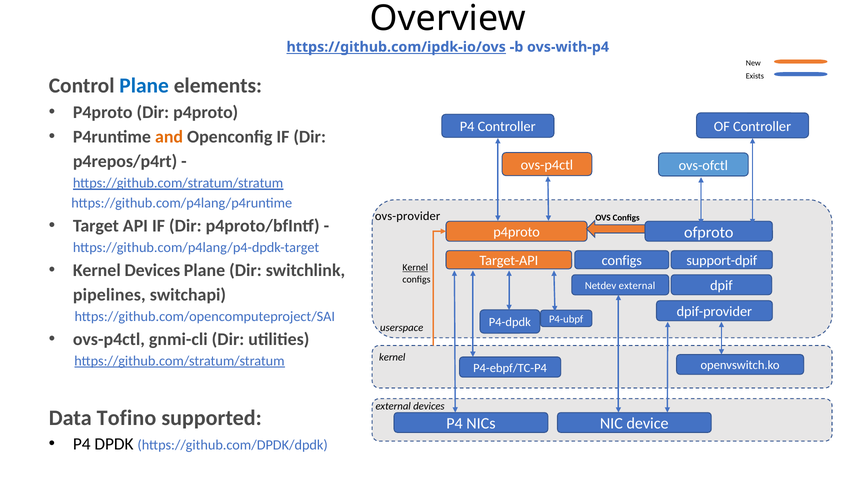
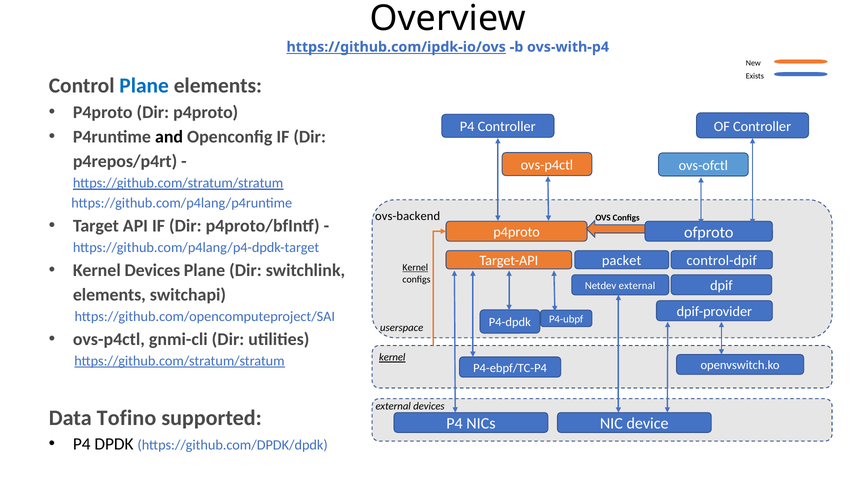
and colour: orange -> black (169, 137)
ovs-provider: ovs-provider -> ovs-backend (408, 216)
configs: configs -> packet (622, 261)
support-dpif: support-dpif -> control-dpif (722, 261)
pipelines: pipelines -> elements (109, 295)
kernel underline: none -> present (392, 358)
